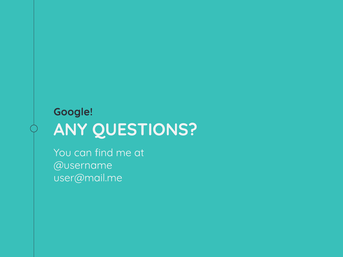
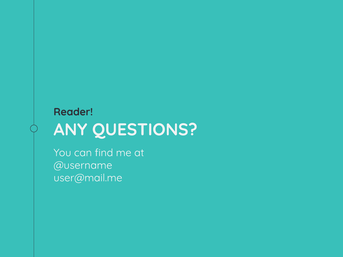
Google: Google -> Reader (73, 112)
